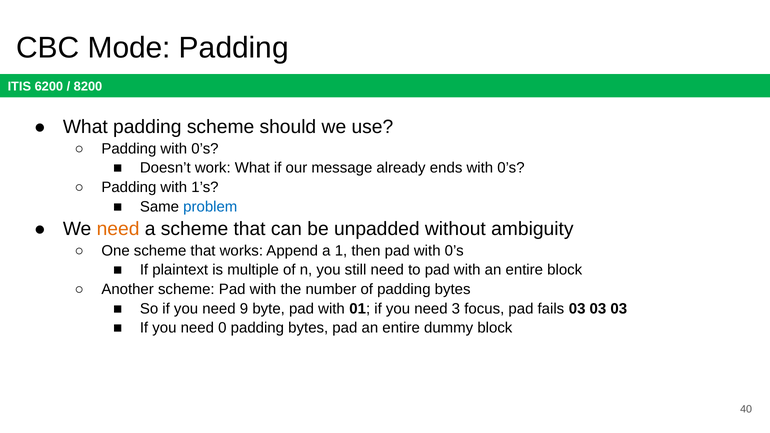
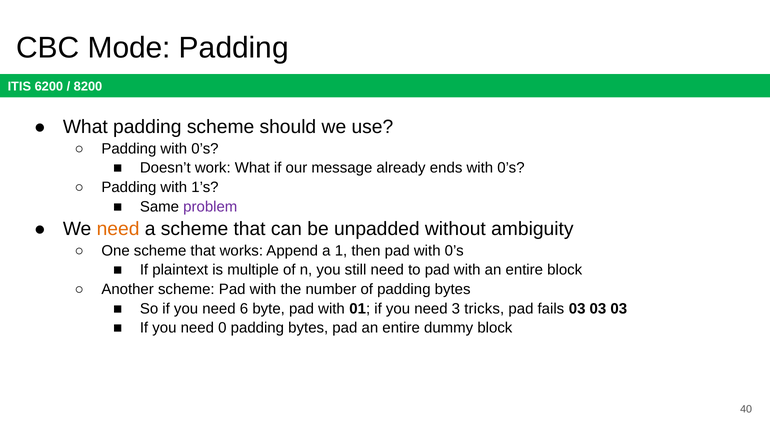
problem colour: blue -> purple (210, 207)
9: 9 -> 6 (244, 309)
focus: focus -> tricks (484, 309)
